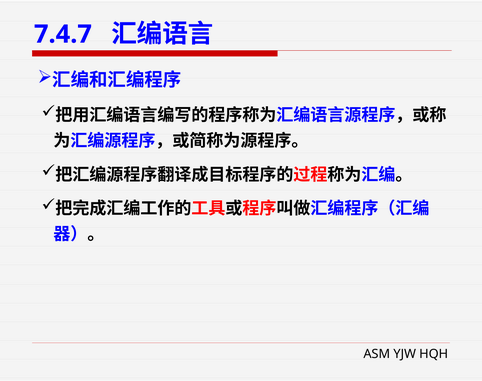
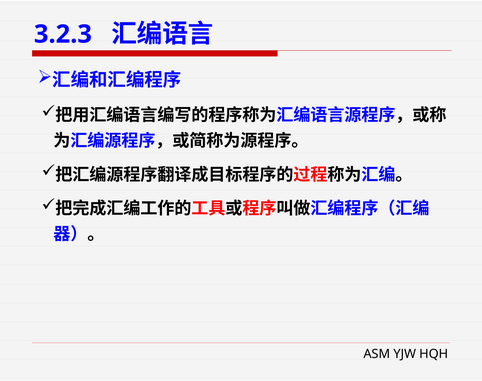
7.4.7: 7.4.7 -> 3.2.3 (63, 34)
